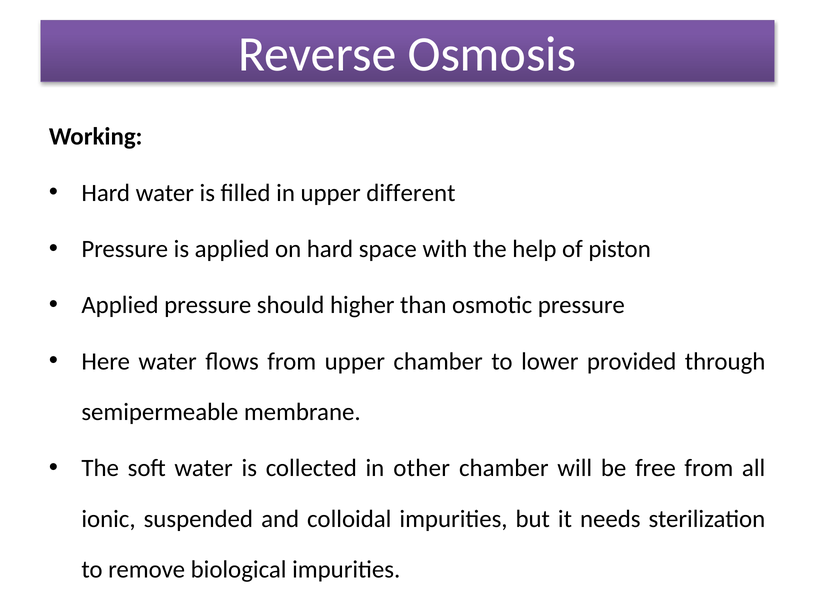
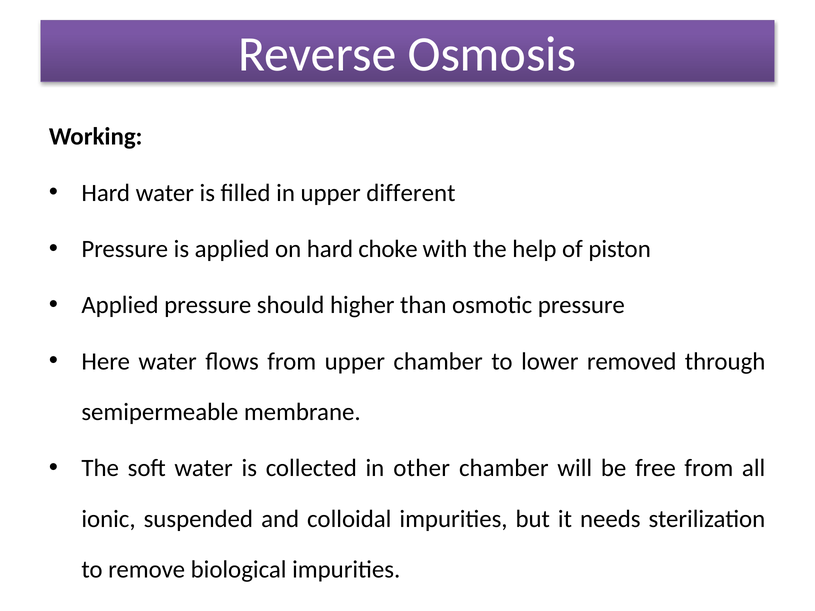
space: space -> choke (388, 249)
provided: provided -> removed (632, 361)
